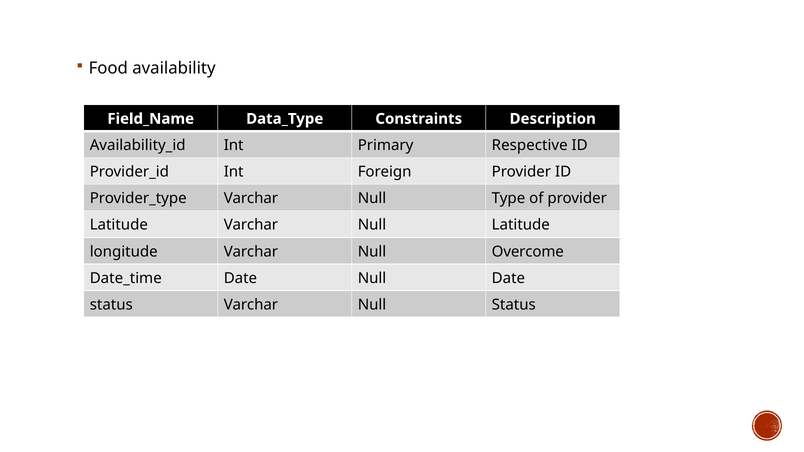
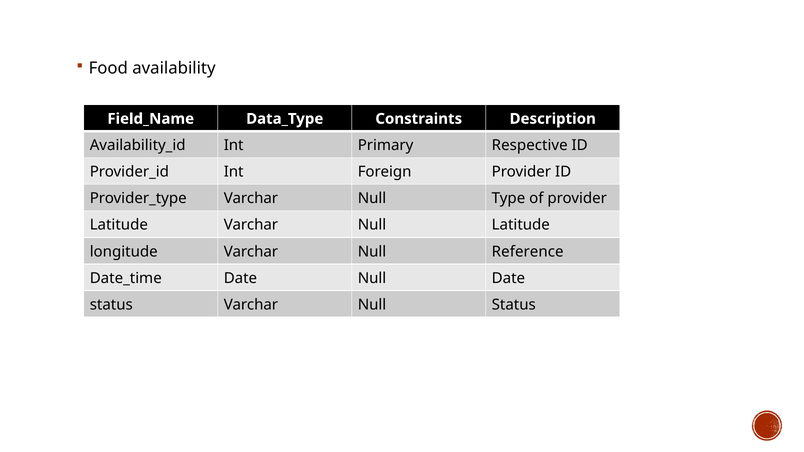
Overcome: Overcome -> Reference (528, 252)
